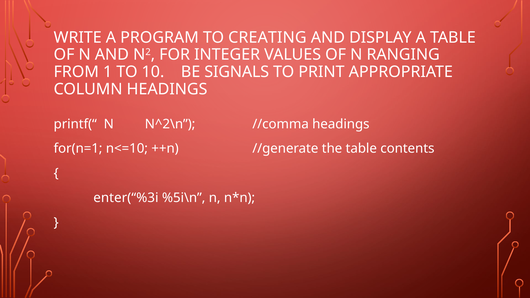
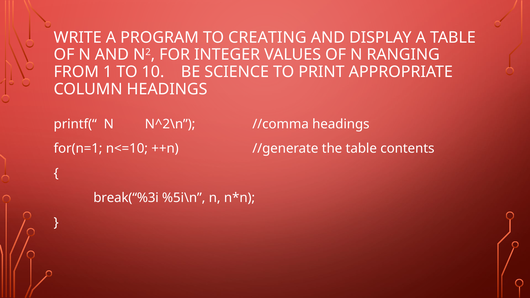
SIGNALS: SIGNALS -> SCIENCE (237, 72)
enter(“%3i: enter(“%3i -> break(“%3i (126, 198)
